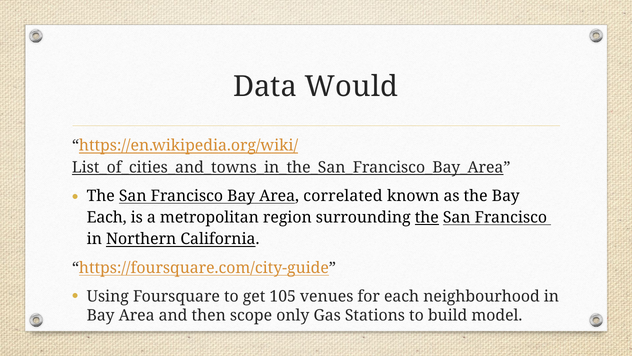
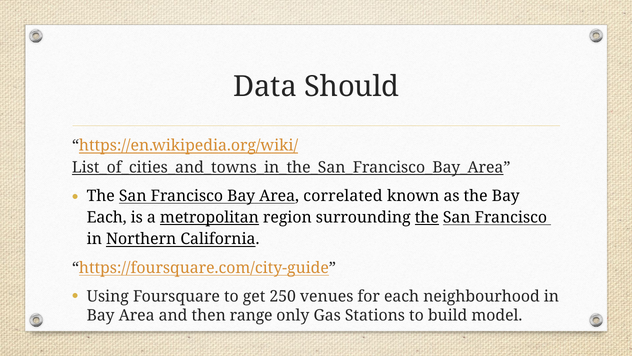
Would: Would -> Should (352, 87)
metropolitan underline: none -> present (209, 217)
105: 105 -> 250 (283, 296)
scope: scope -> range (251, 315)
